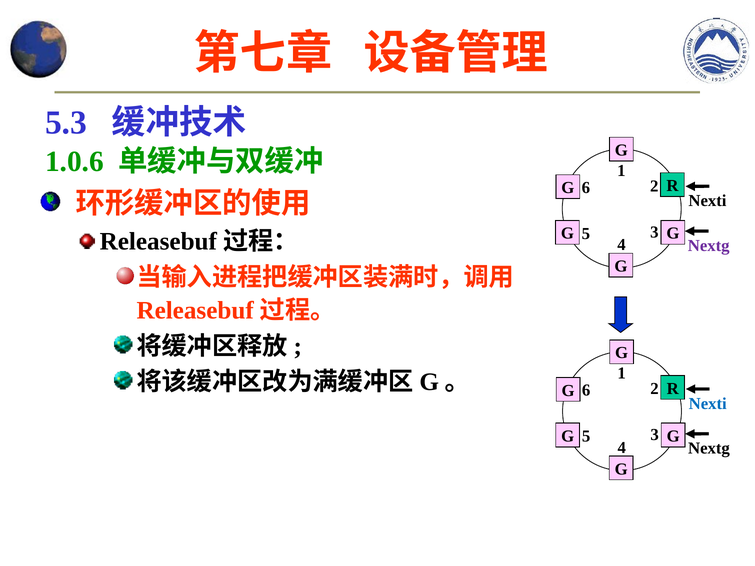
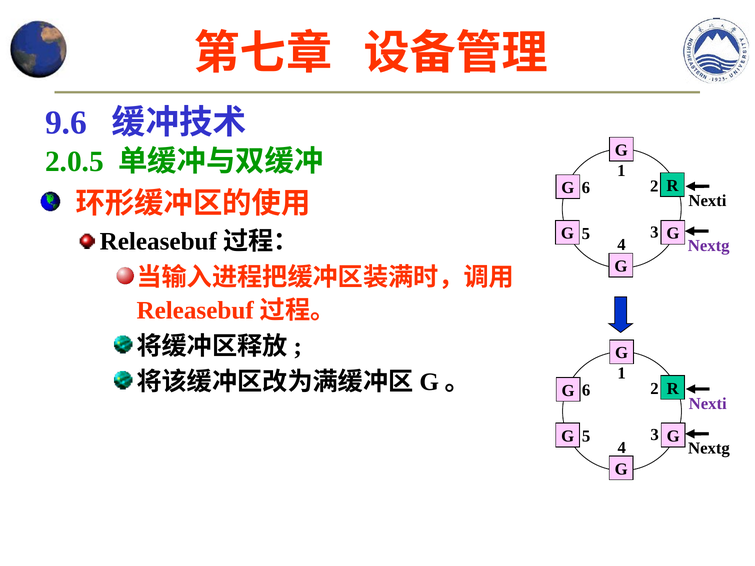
5.3: 5.3 -> 9.6 (66, 123)
1.0.6: 1.0.6 -> 2.0.5 (74, 162)
Nexti colour: blue -> purple (708, 404)
